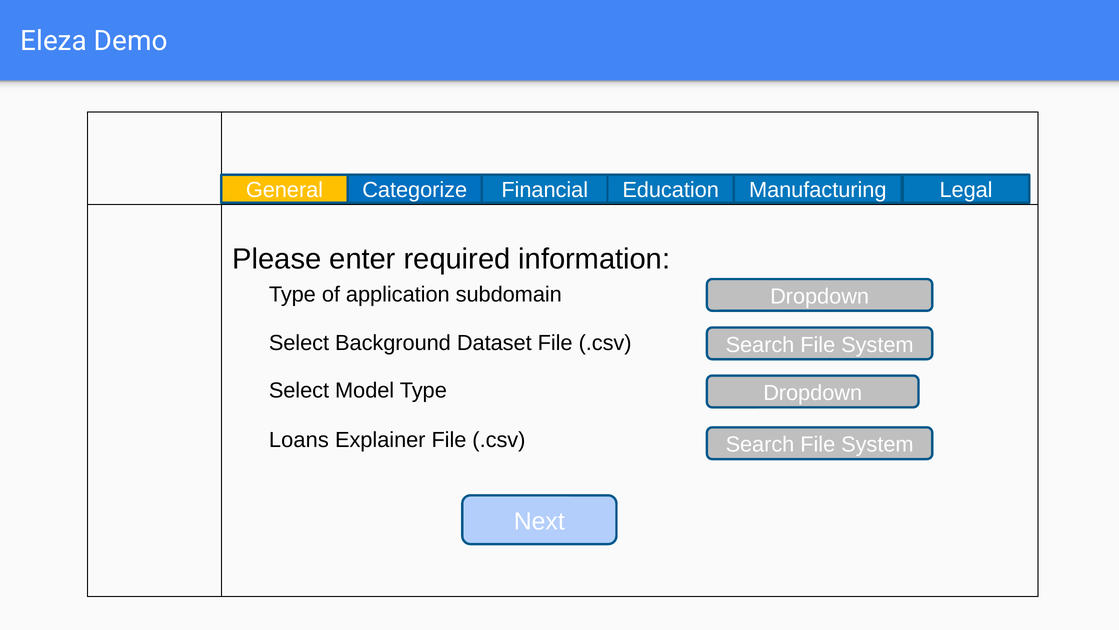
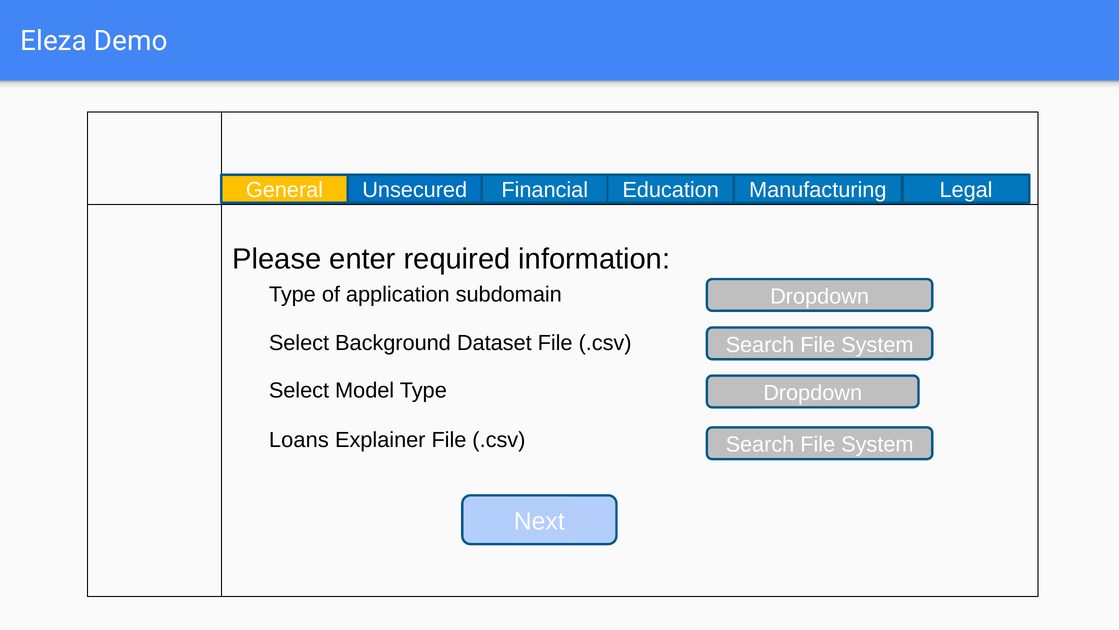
Categorize: Categorize -> Unsecured (415, 190)
